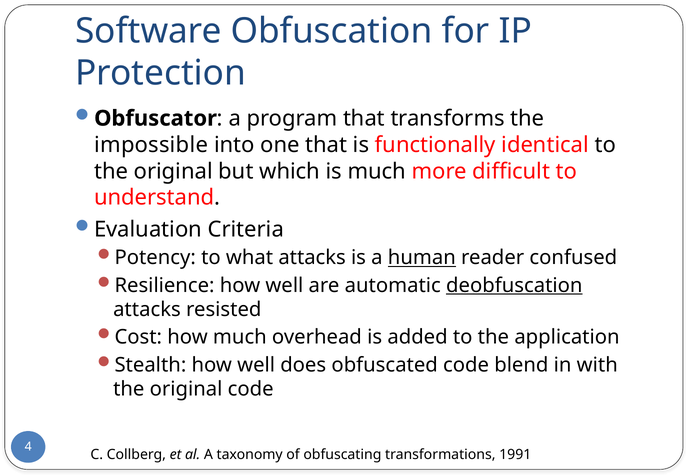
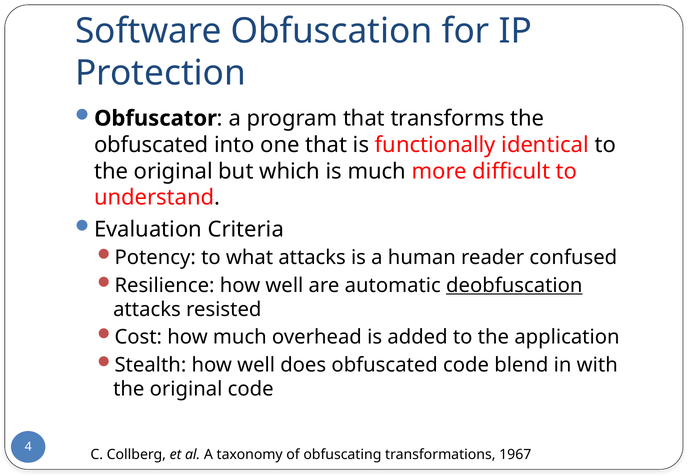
impossible: impossible -> obfuscated (151, 145)
human underline: present -> none (422, 258)
1991: 1991 -> 1967 (515, 455)
